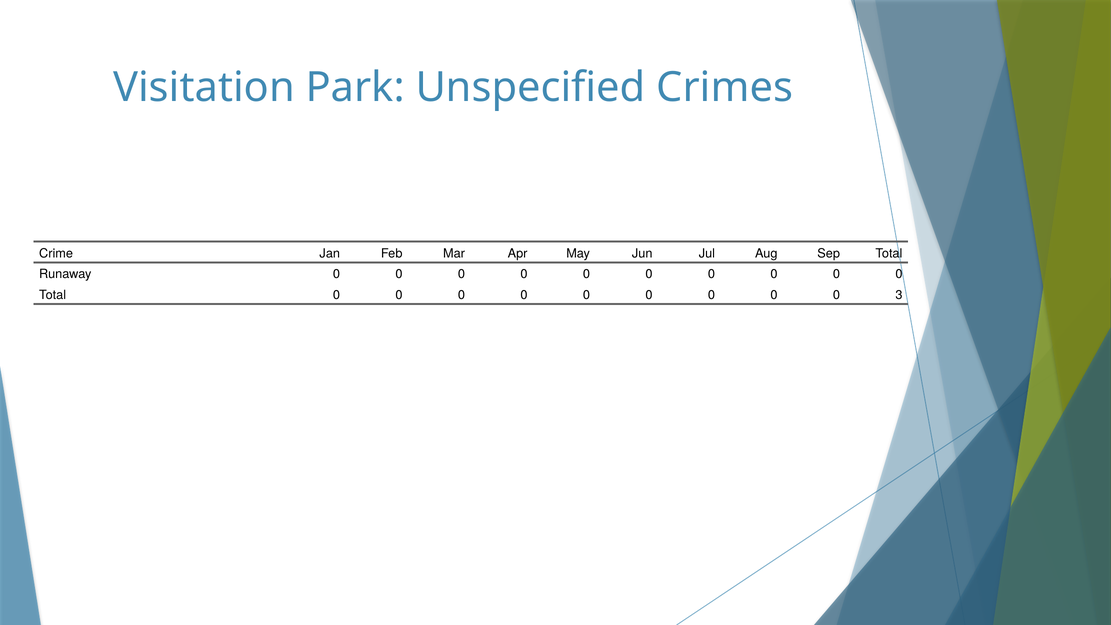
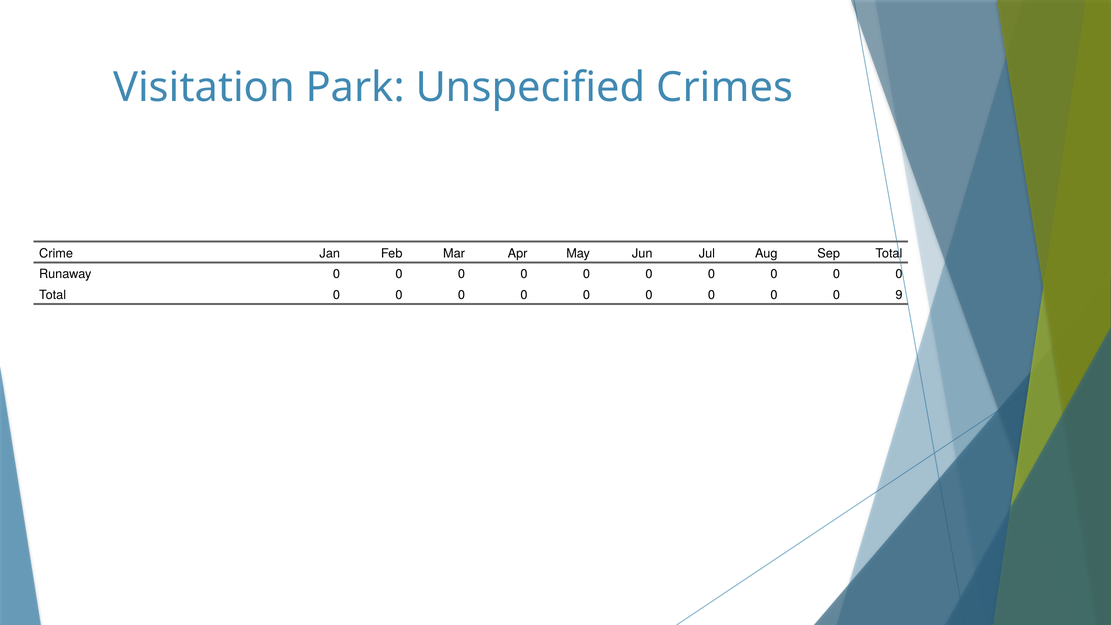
3: 3 -> 9 (899, 295)
